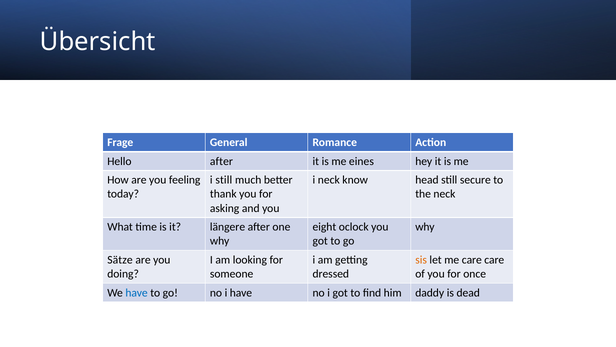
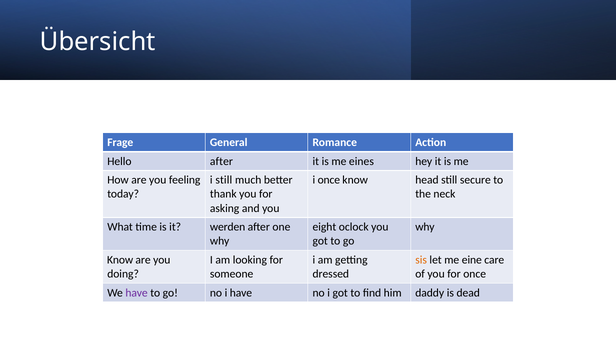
i neck: neck -> once (329, 180)
längere: längere -> werden (228, 227)
Sätze: Sätze -> Know (120, 260)
me care: care -> eine (472, 260)
have colour: blue -> purple (137, 292)
